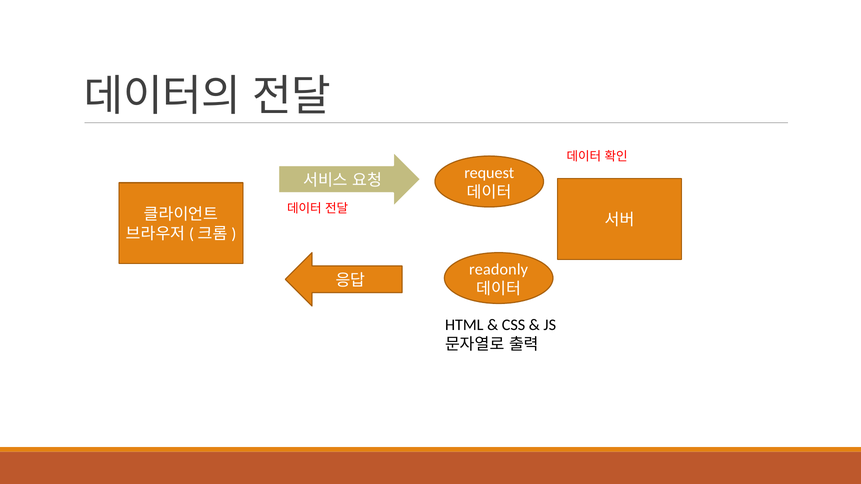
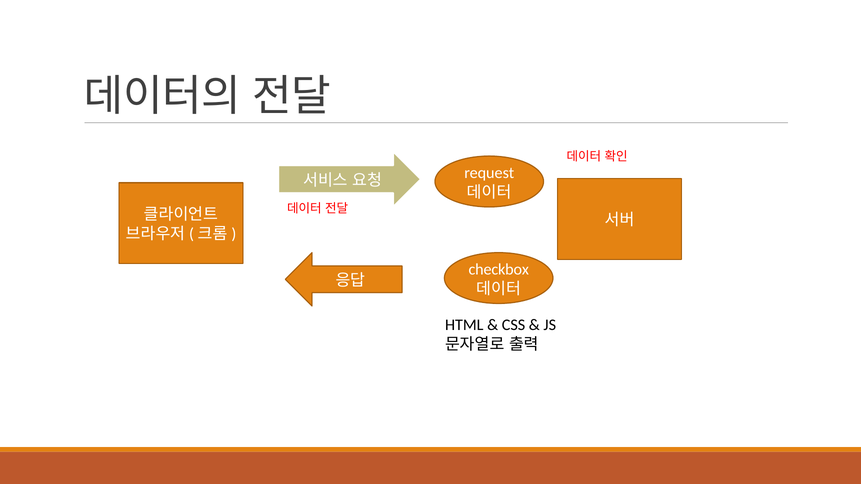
readonly: readonly -> checkbox (499, 270)
